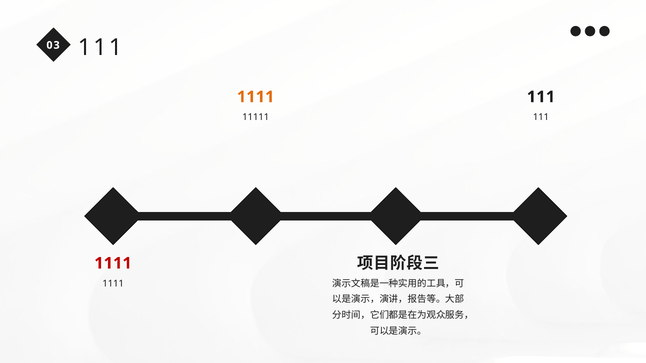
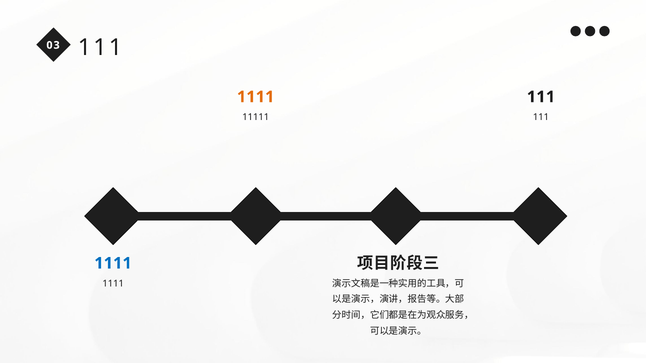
1111 colour: red -> blue (113, 263)
